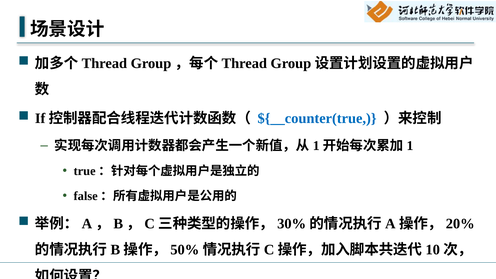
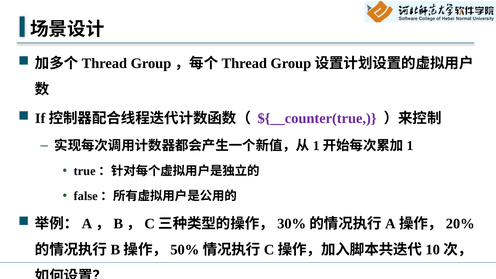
${__counter(true colour: blue -> purple (317, 118)
